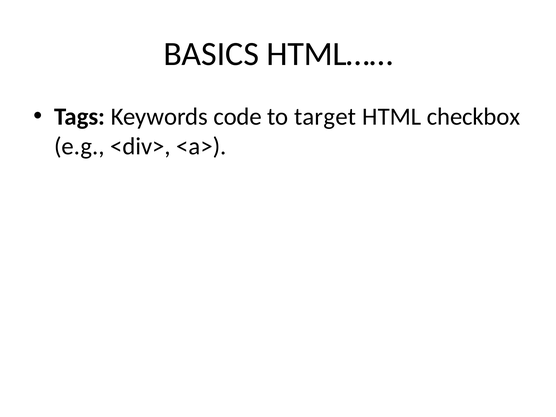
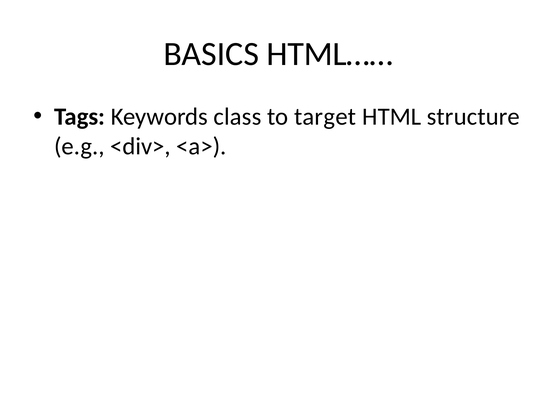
code: code -> class (237, 117)
checkbox: checkbox -> structure (473, 117)
